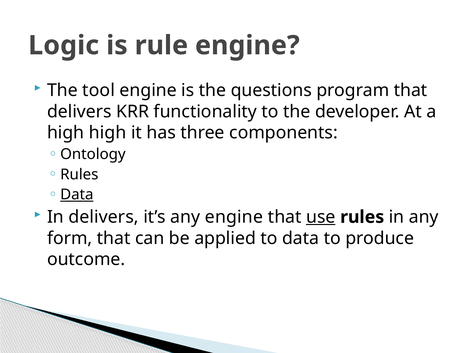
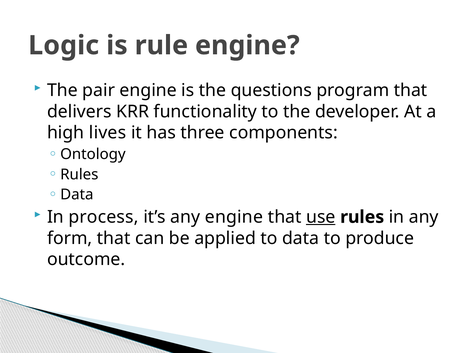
tool: tool -> pair (99, 90)
high high: high -> lives (108, 133)
Data underline: present -> none (77, 195)
In delivers: delivers -> process (104, 217)
